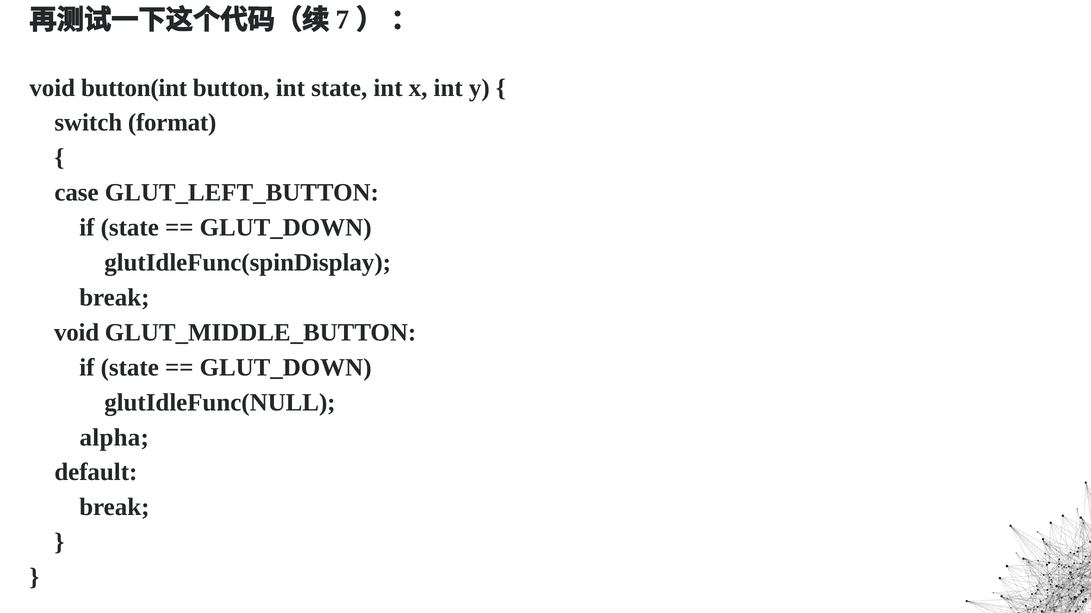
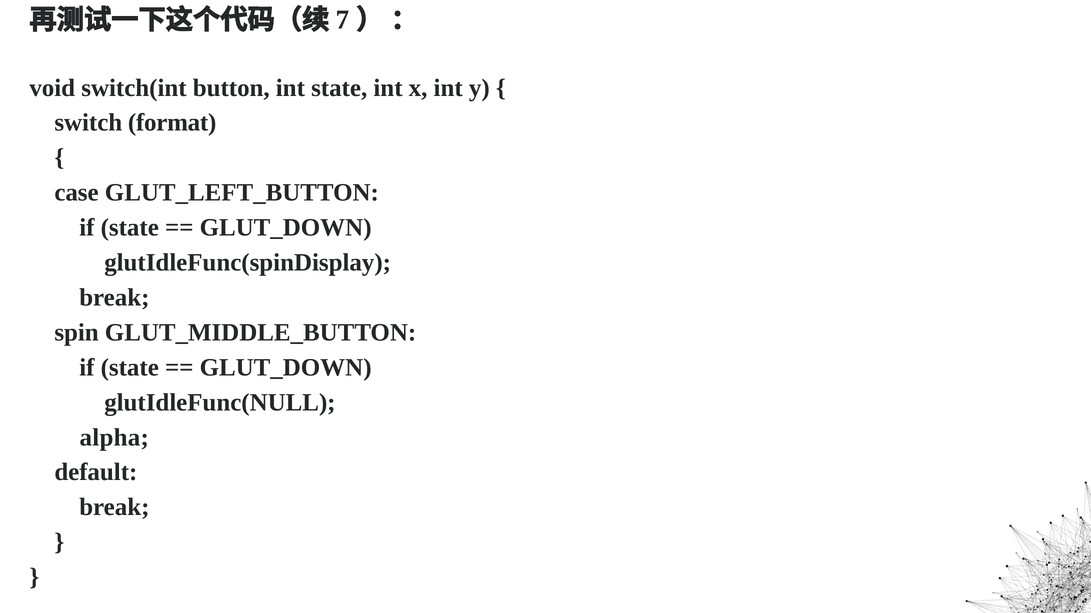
button(int: button(int -> switch(int (134, 88)
void: void -> spin (77, 333)
